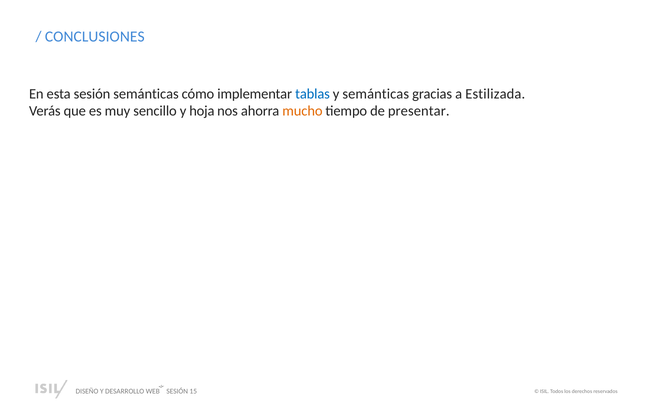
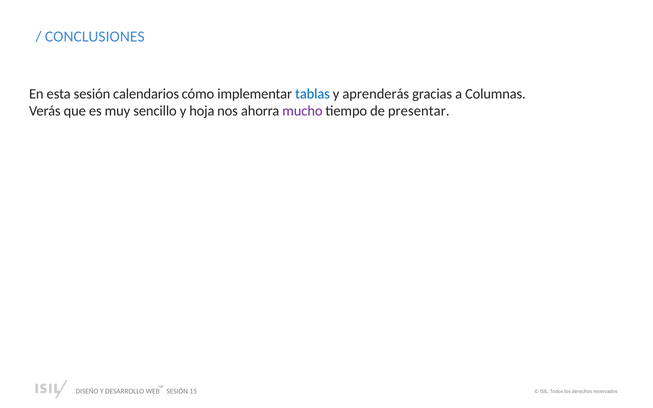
sesión semánticas: semánticas -> calendarios (146, 94)
y semánticas: semánticas -> aprenderás (376, 94)
Estilizada: Estilizada -> Columnas (495, 94)
mucho colour: orange -> purple (302, 111)
